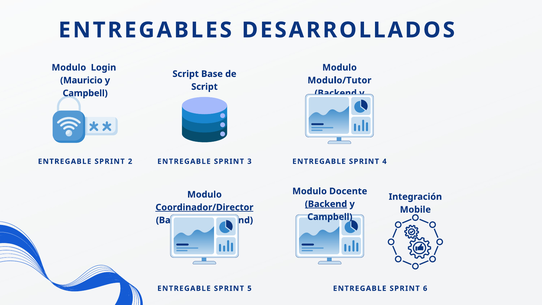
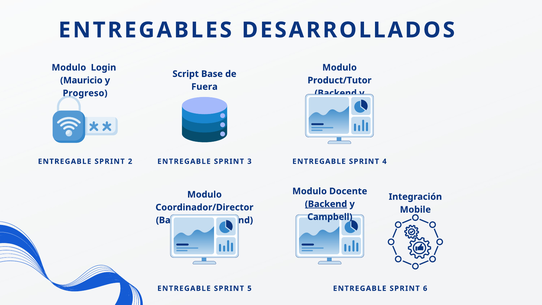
Modulo/Tutor: Modulo/Tutor -> Product/Tutor (340, 80)
Script: Script -> Fuera (204, 87)
Campbell: Campbell -> Progreso (85, 93)
Coordinador/Director underline: present -> none (204, 207)
